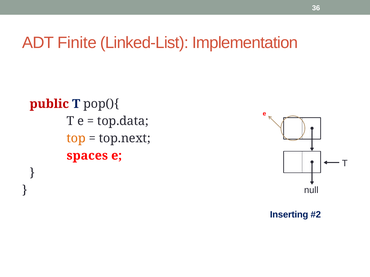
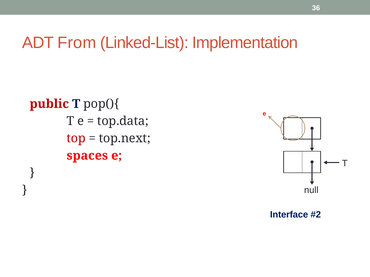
Finite: Finite -> From (77, 43)
top colour: orange -> red (76, 139)
Inserting: Inserting -> Interface (289, 215)
